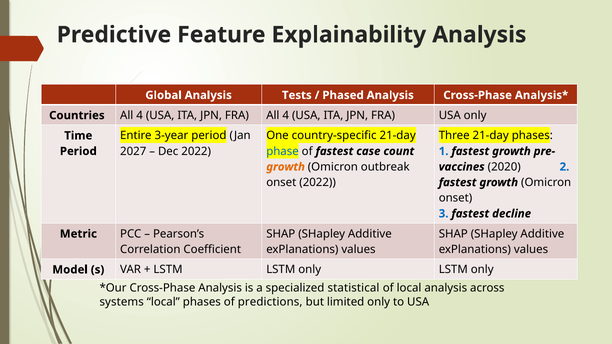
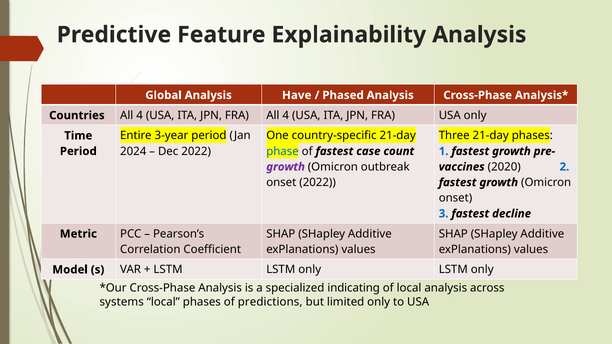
Tests: Tests -> Have (297, 95)
2027: 2027 -> 2024 (133, 151)
growth colour: orange -> purple (286, 167)
statistical: statistical -> indicating (354, 288)
